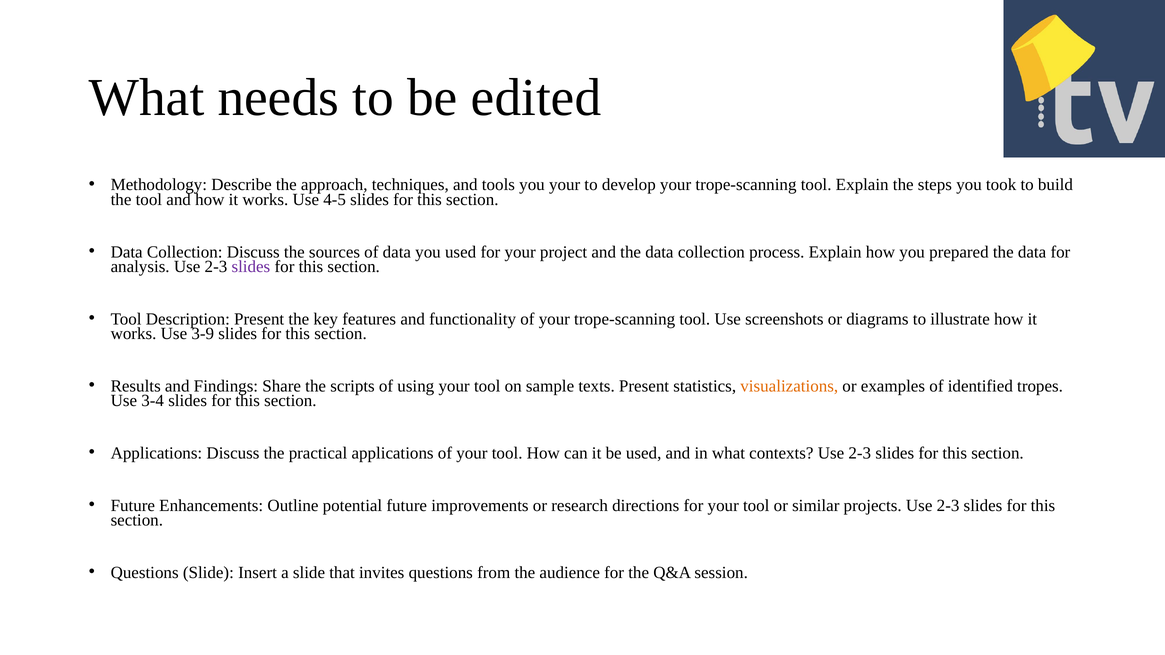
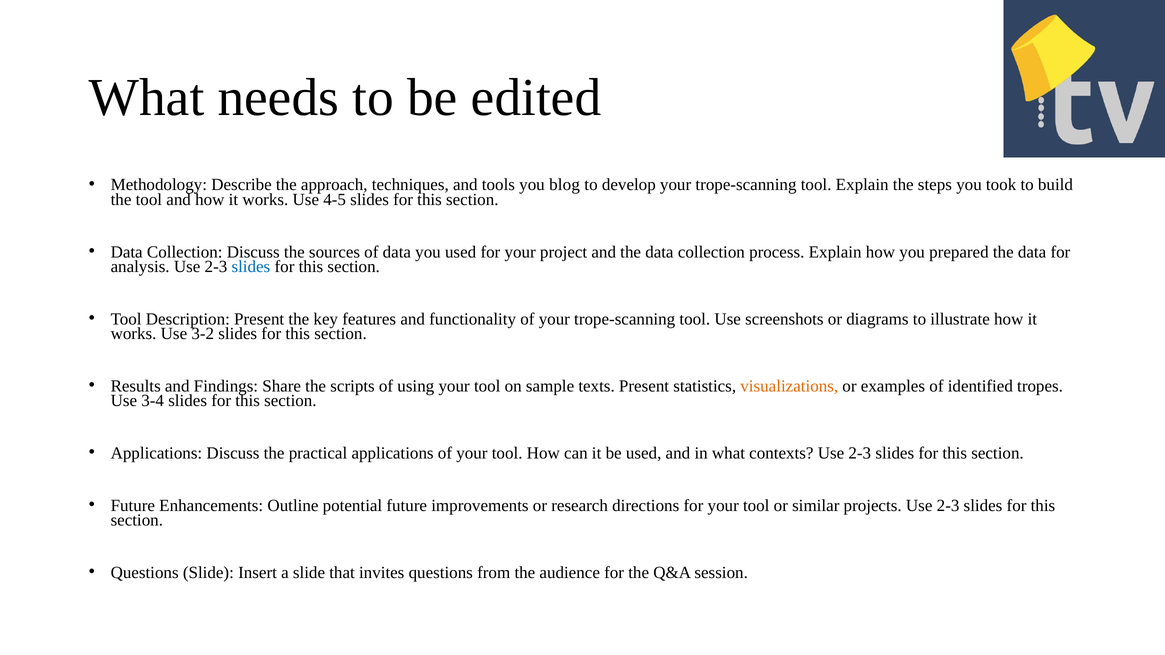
you your: your -> blog (565, 185)
slides colour: purple -> blue (251, 267)
3-9: 3-9 -> 3-2 (203, 334)
